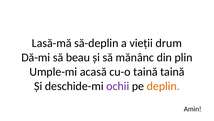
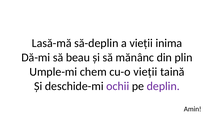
drum: drum -> inima (169, 43)
acasă: acasă -> chem (93, 71)
cu-o taină: taină -> vieții (145, 71)
deplin colour: orange -> purple (163, 86)
